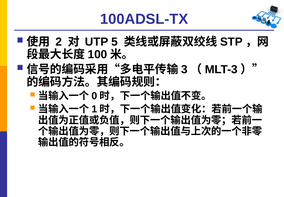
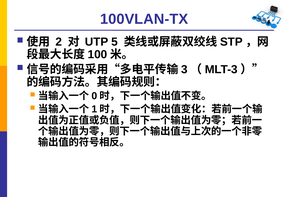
100ADSL-TX: 100ADSL-TX -> 100VLAN-TX (144, 19)
